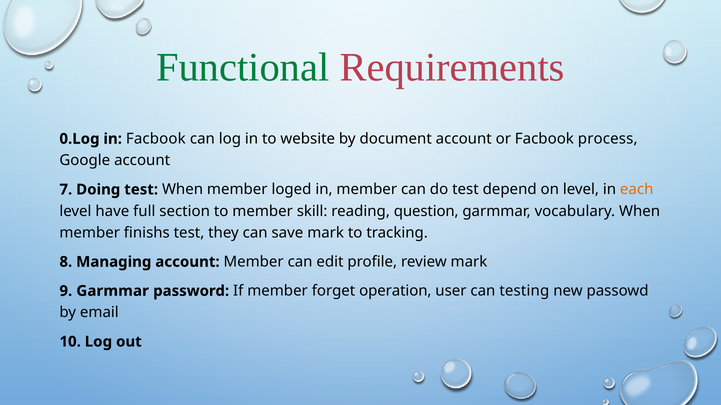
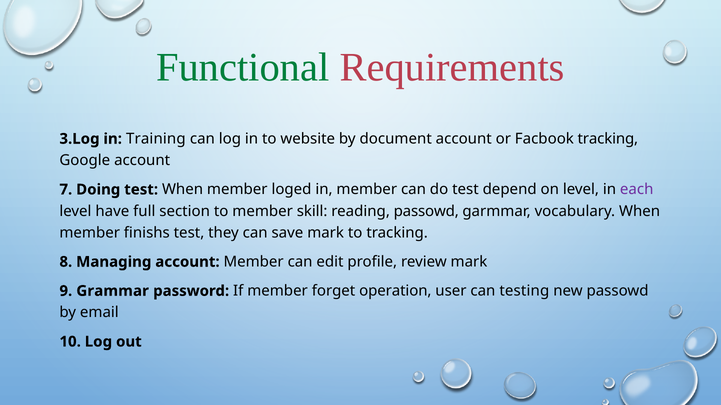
0.Log: 0.Log -> 3.Log (79, 139)
in Facbook: Facbook -> Training (156, 139)
Facbook process: process -> tracking (608, 139)
each colour: orange -> purple (637, 190)
reading question: question -> passowd (426, 211)
9 Garmmar: Garmmar -> Grammar (113, 291)
